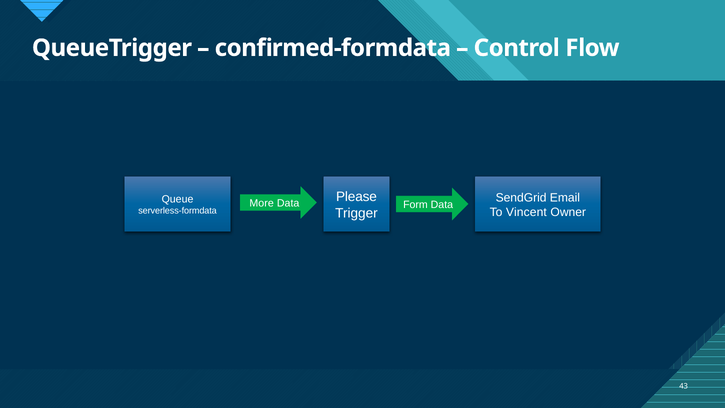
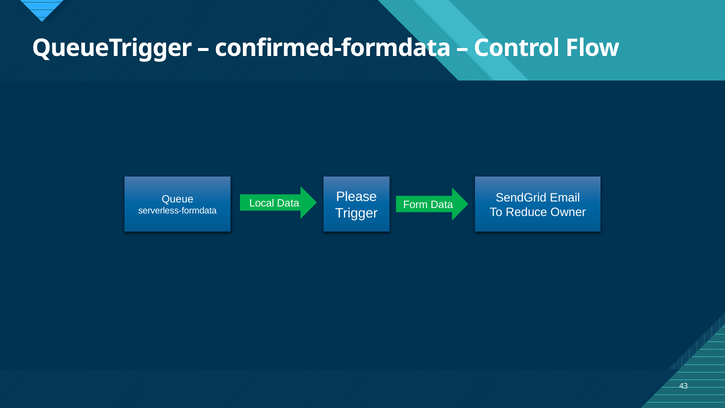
More: More -> Local (262, 203)
Vincent: Vincent -> Reduce (526, 212)
